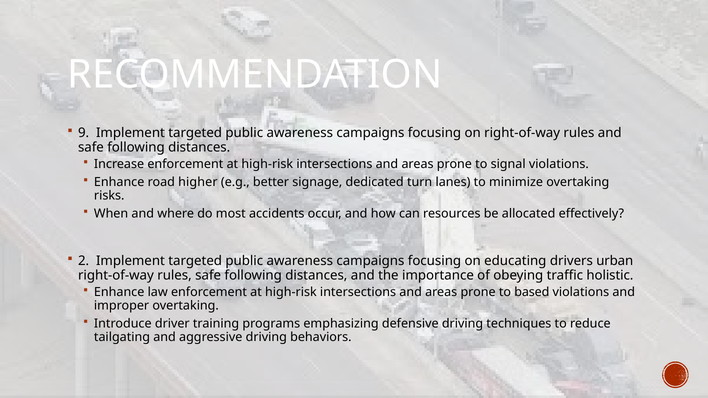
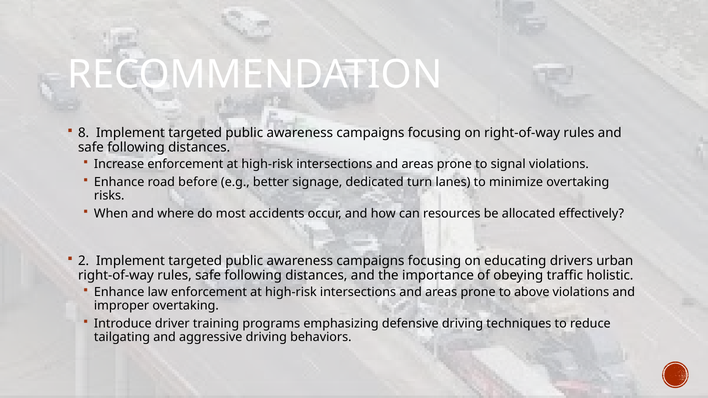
9: 9 -> 8 (84, 133)
higher: higher -> before (198, 182)
based: based -> above (532, 292)
